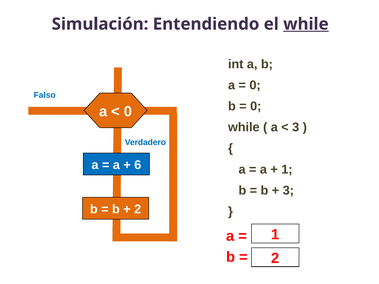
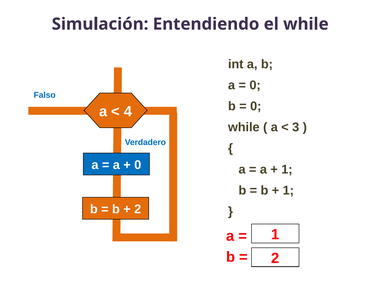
while underline: present -> none (306, 24)
0: 0 -> 4 (128, 111)
6: 6 -> 0 (138, 165)
3: 3 -> 1 (288, 191)
